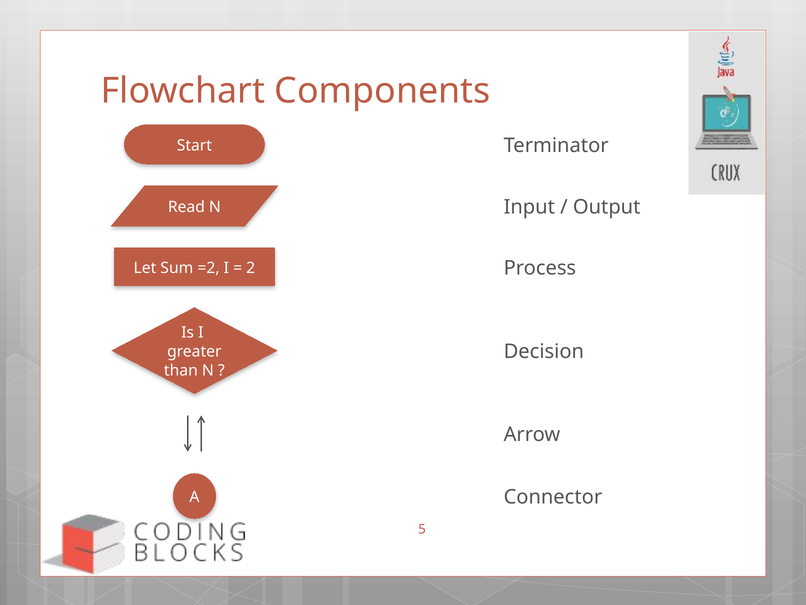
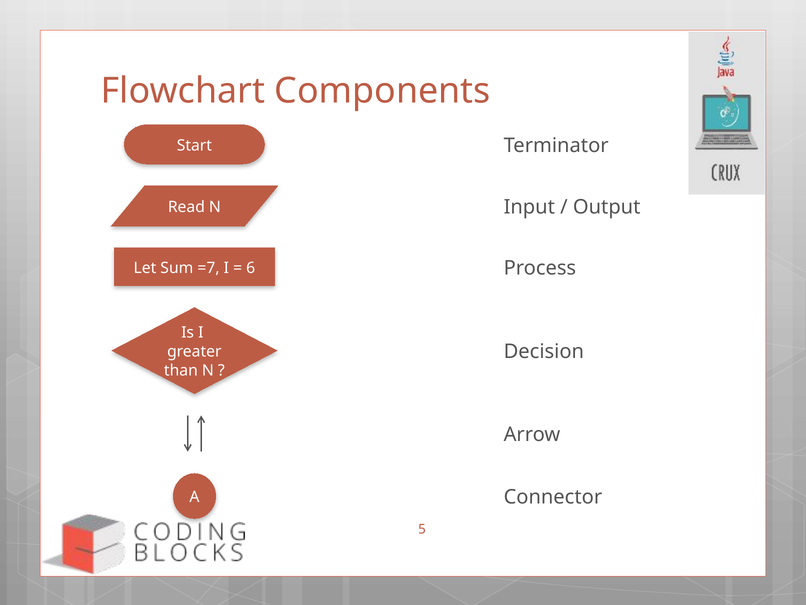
=2: =2 -> =7 (209, 268)
2: 2 -> 6 (251, 268)
